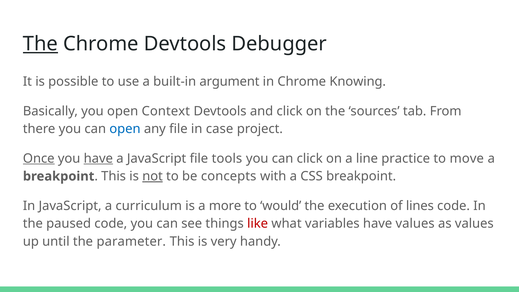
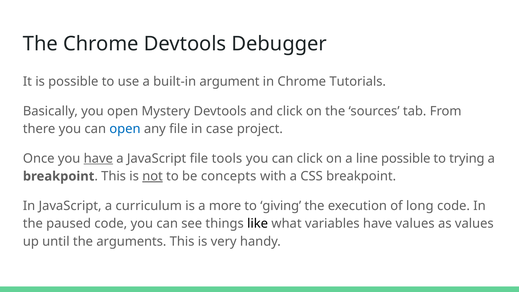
The underline: present -> none (40, 44)
Knowing: Knowing -> Tutorials (358, 82)
Context: Context -> Mystery (166, 111)
Once underline: present -> none (39, 158)
line practice: practice -> possible (406, 158)
move: move -> trying (467, 158)
would: would -> giving (281, 206)
lines: lines -> long (420, 206)
like colour: red -> black (258, 224)
parameter: parameter -> arguments (131, 241)
